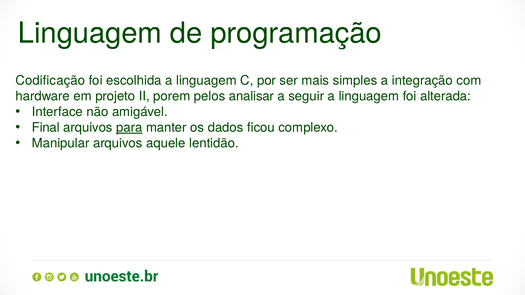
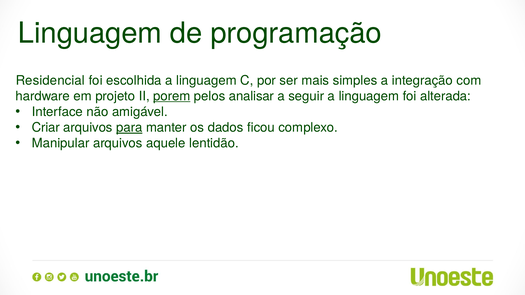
Codificação: Codificação -> Residencial (50, 80)
porem underline: none -> present (172, 96)
Final: Final -> Criar (46, 128)
